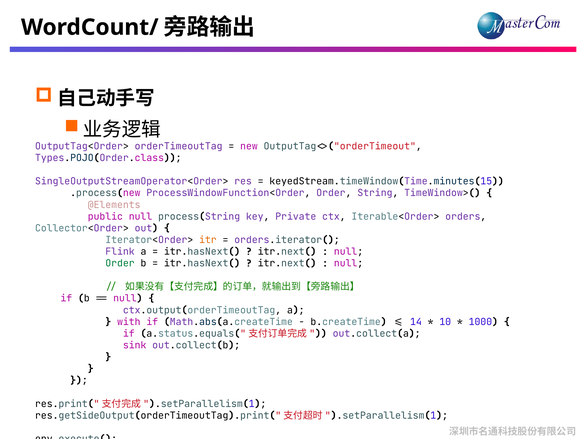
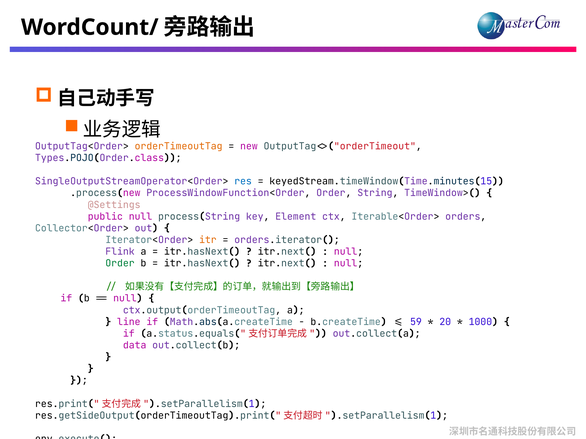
orderTimeoutTag colour: purple -> orange (179, 146)
res colour: purple -> blue (243, 182)
@Elements: @Elements -> @Settings (114, 205)
Private: Private -> Element (296, 217)
with: with -> line (129, 322)
14: 14 -> 59 (416, 322)
10: 10 -> 20 (445, 322)
sink: sink -> data (135, 346)
